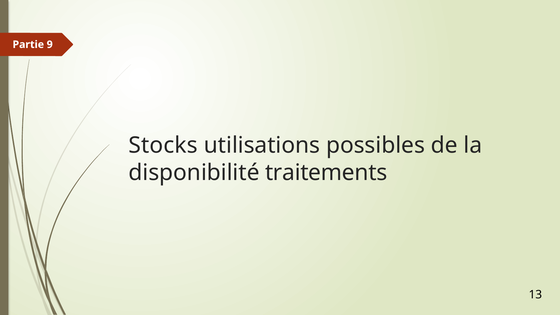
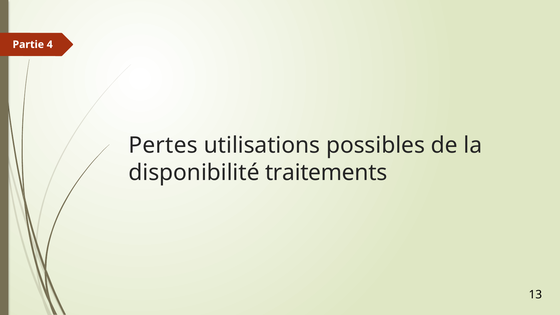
9: 9 -> 4 (50, 45)
Stocks: Stocks -> Pertes (163, 145)
